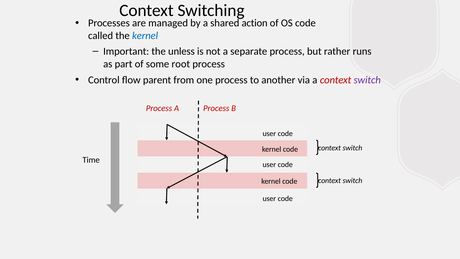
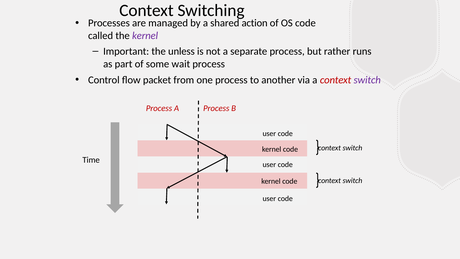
kernel colour: blue -> purple (145, 36)
root: root -> wait (181, 64)
parent: parent -> packet (157, 80)
